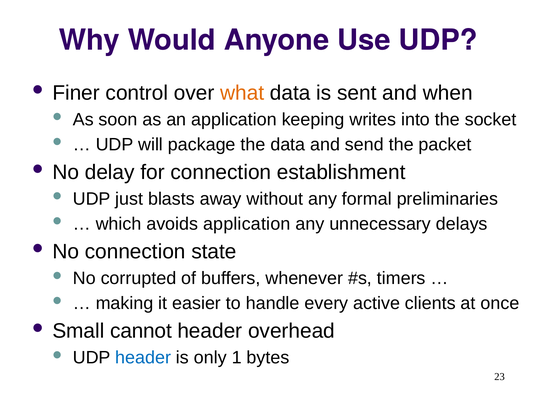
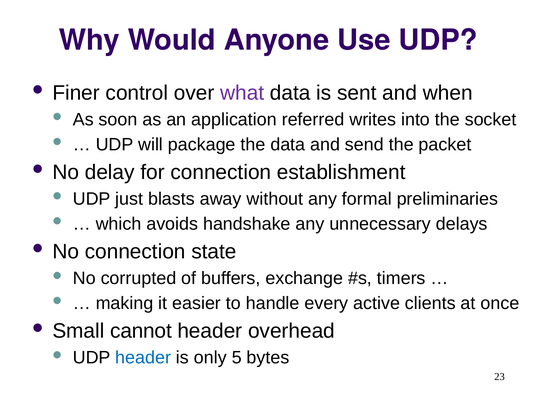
what colour: orange -> purple (242, 93)
keeping: keeping -> referred (313, 119)
avoids application: application -> handshake (247, 224)
whenever: whenever -> exchange (304, 278)
1: 1 -> 5 (237, 357)
